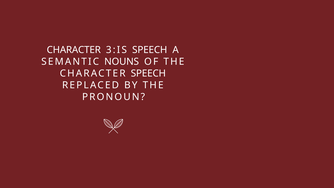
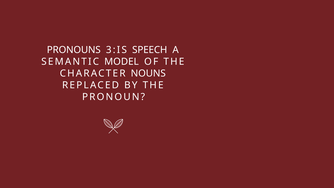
CHARACTER: CHARACTER -> PRONOUNS (74, 50)
NOUNS: NOUNS -> MODEL (122, 62)
CHARACTER SPEECH: SPEECH -> NOUNS (148, 73)
